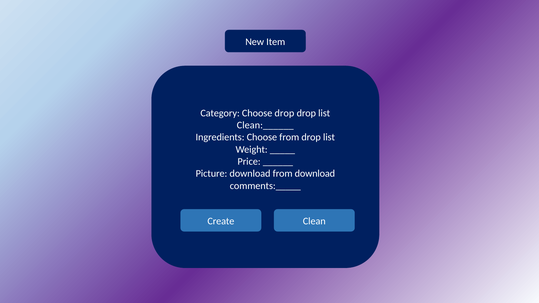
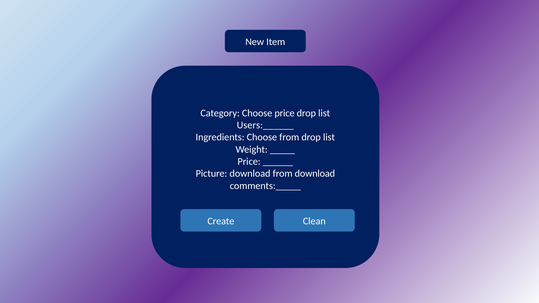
Choose drop: drop -> price (285, 113)
Clean:______: Clean:______ -> Users:______ (265, 125)
